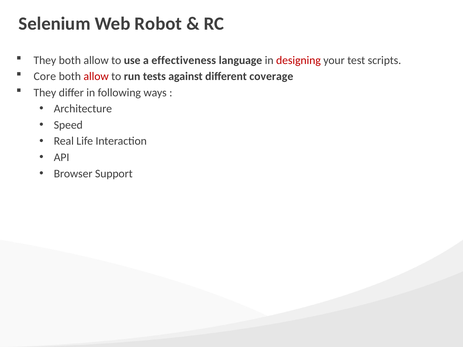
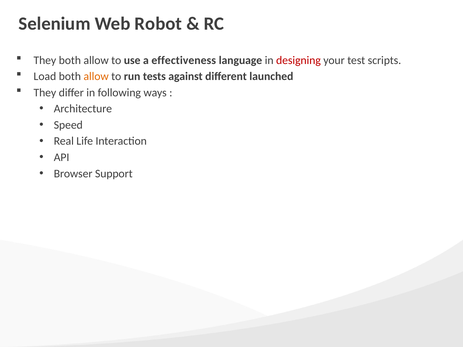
Core: Core -> Load (45, 76)
allow colour: red -> orange (96, 76)
coverage: coverage -> launched (271, 76)
